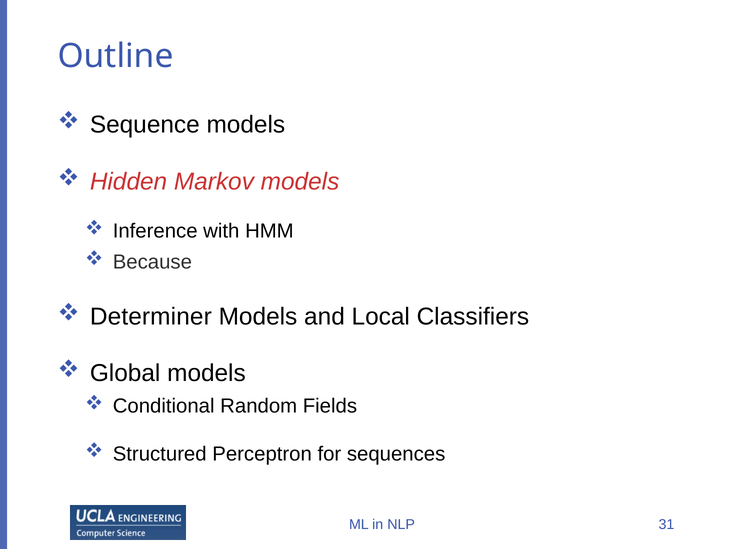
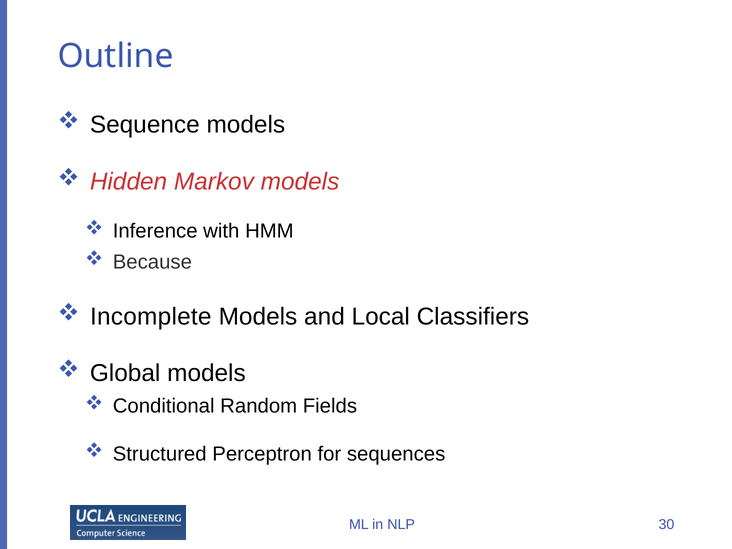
Determiner: Determiner -> Incomplete (151, 317)
31: 31 -> 30 (666, 524)
